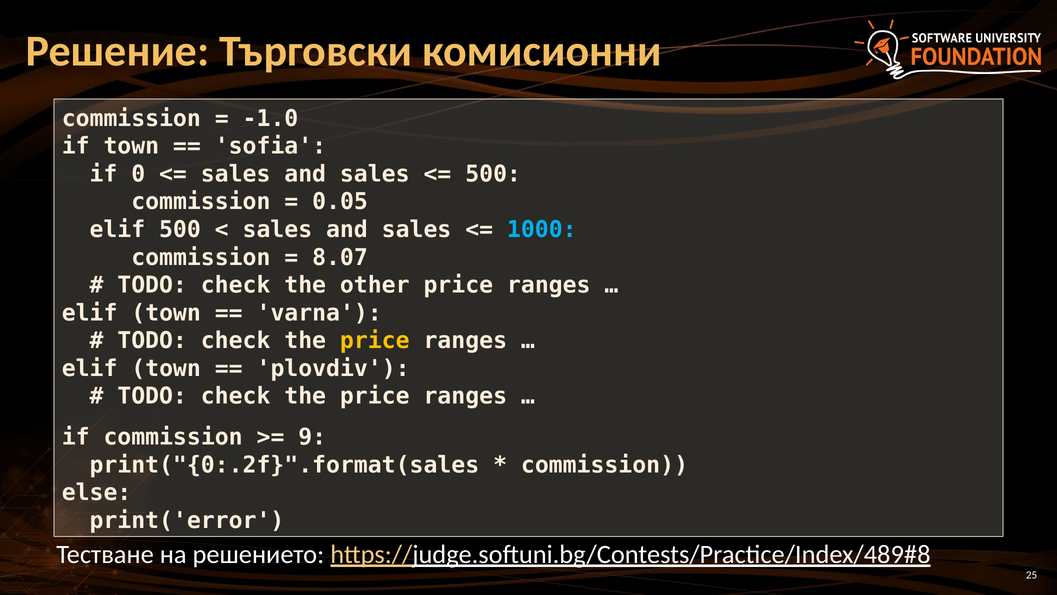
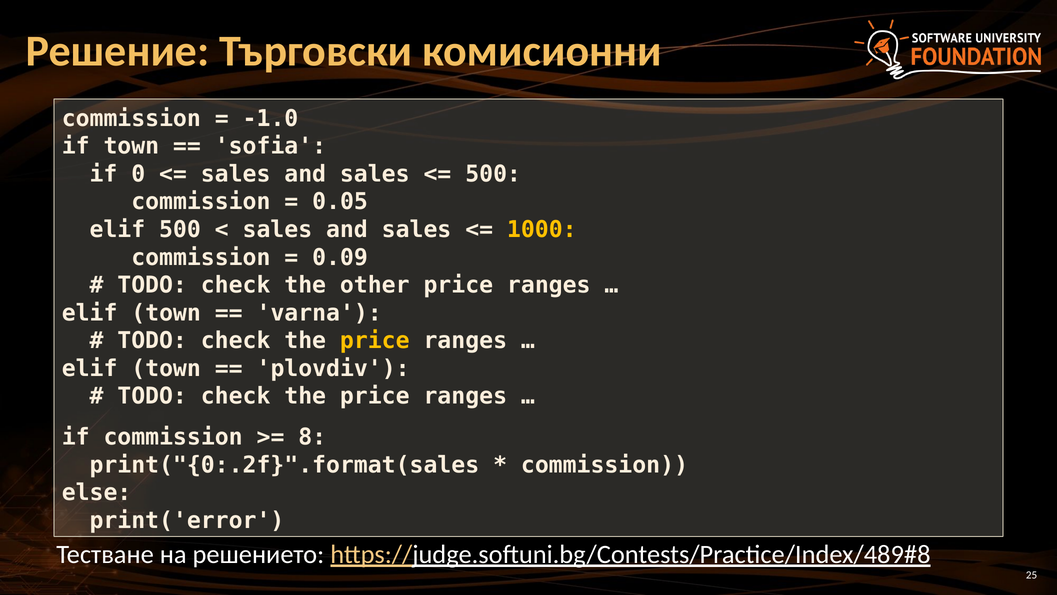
1000 colour: light blue -> yellow (542, 230)
8.07: 8.07 -> 0.09 (340, 257)
9: 9 -> 8 (312, 437)
